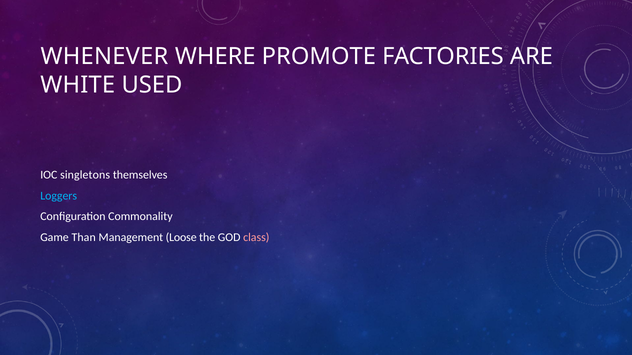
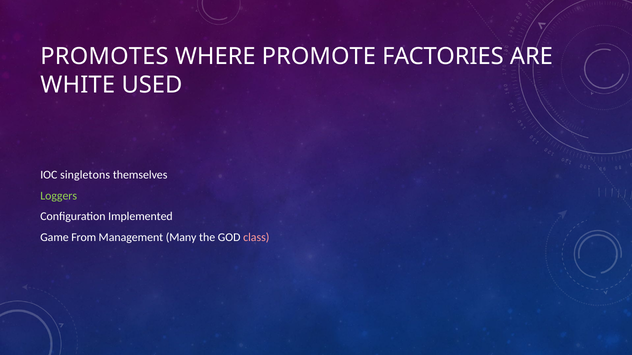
WHENEVER: WHENEVER -> PROMOTES (104, 57)
Loggers colour: light blue -> light green (59, 196)
Commonality: Commonality -> Implemented (140, 217)
Than: Than -> From (84, 238)
Loose: Loose -> Many (181, 238)
